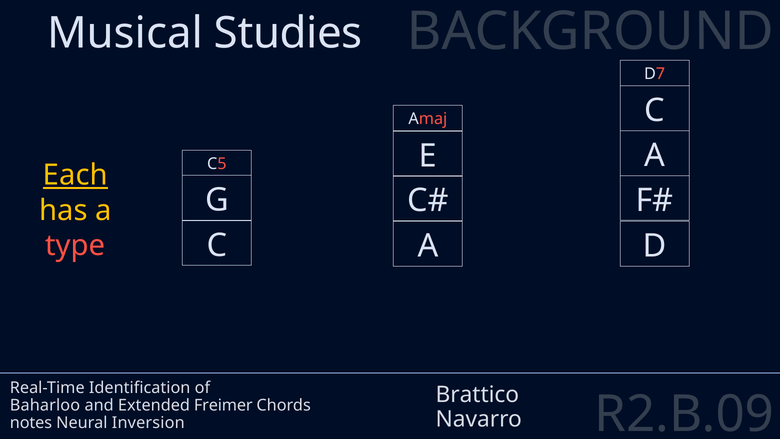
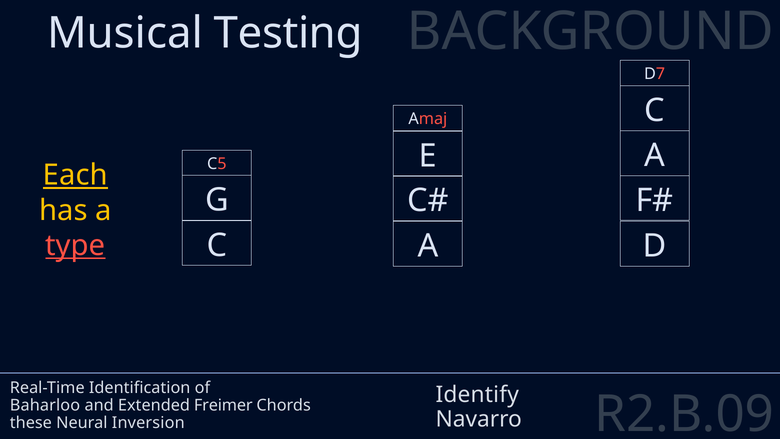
Studies: Studies -> Testing (288, 33)
type underline: none -> present (75, 245)
Brattico: Brattico -> Identify (477, 395)
notes: notes -> these (31, 423)
